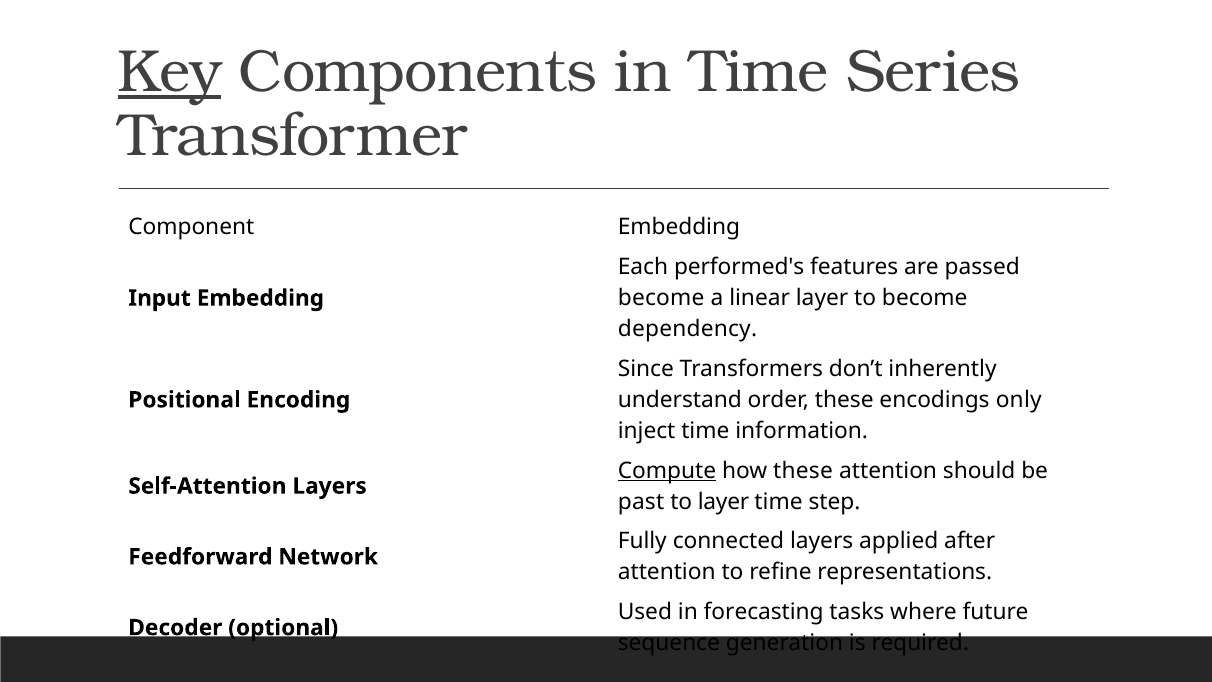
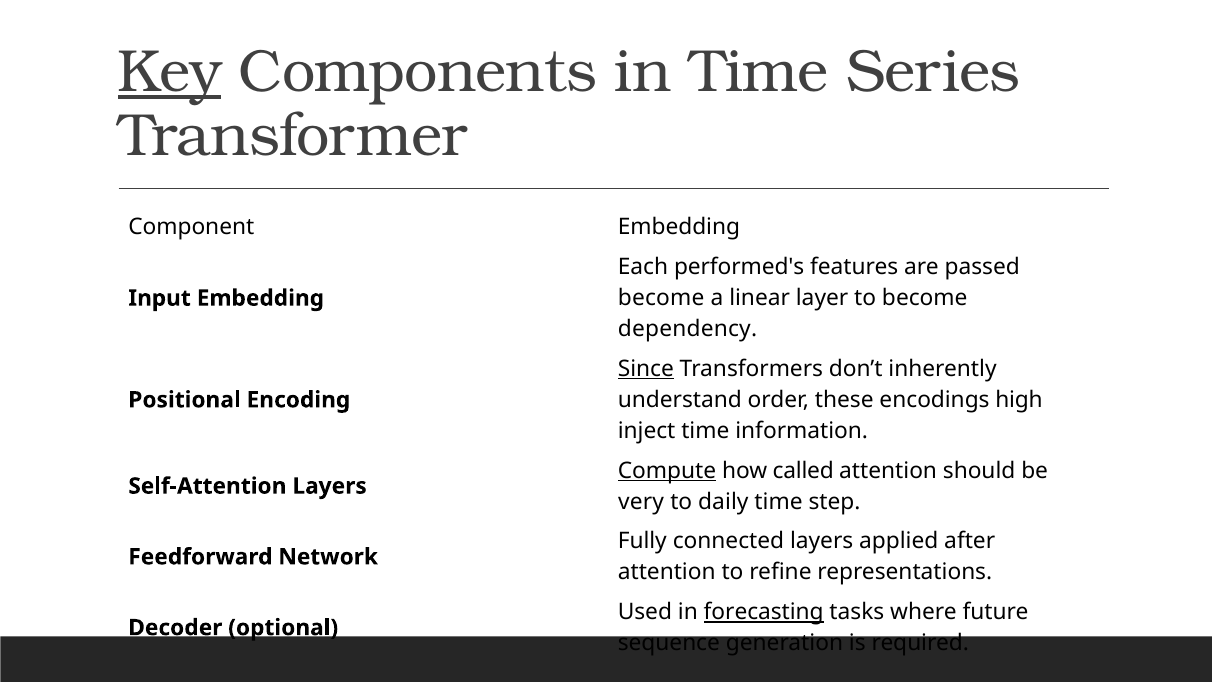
Since underline: none -> present (646, 369)
only: only -> high (1019, 400)
how these: these -> called (803, 471)
past: past -> very (641, 501)
to layer: layer -> daily (723, 501)
forecasting underline: none -> present (764, 612)
